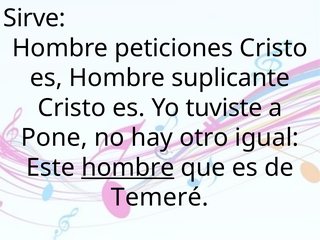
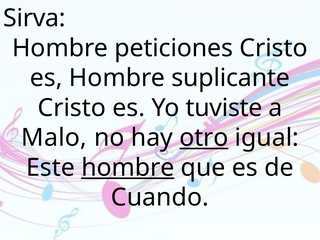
Sirve: Sirve -> Sirva (34, 18)
Pone: Pone -> Malo (54, 138)
otro underline: none -> present (204, 138)
Temeré: Temeré -> Cuando (160, 197)
